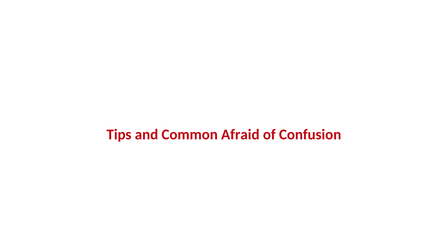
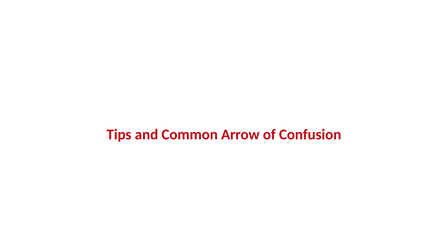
Afraid: Afraid -> Arrow (240, 135)
